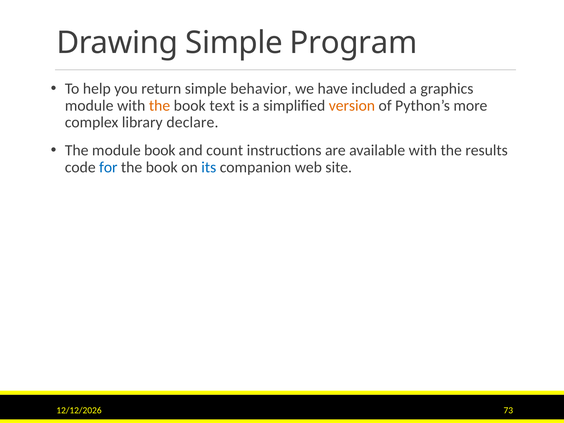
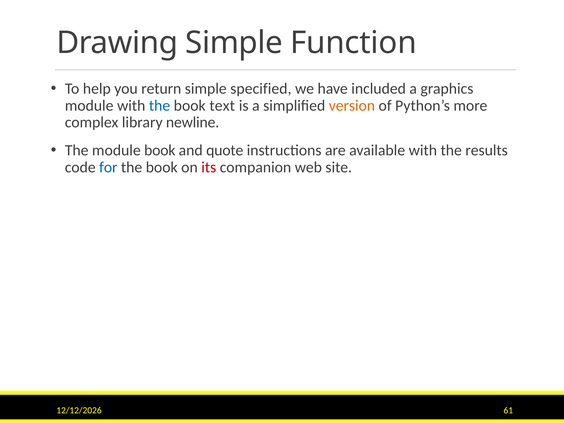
Program: Program -> Function (353, 43)
behavior: behavior -> specified (261, 89)
the colour: orange -> blue (160, 106)
declare: declare -> newline (193, 122)
count: count -> quote (225, 150)
its colour: blue -> red (209, 167)
73: 73 -> 61 (508, 410)
